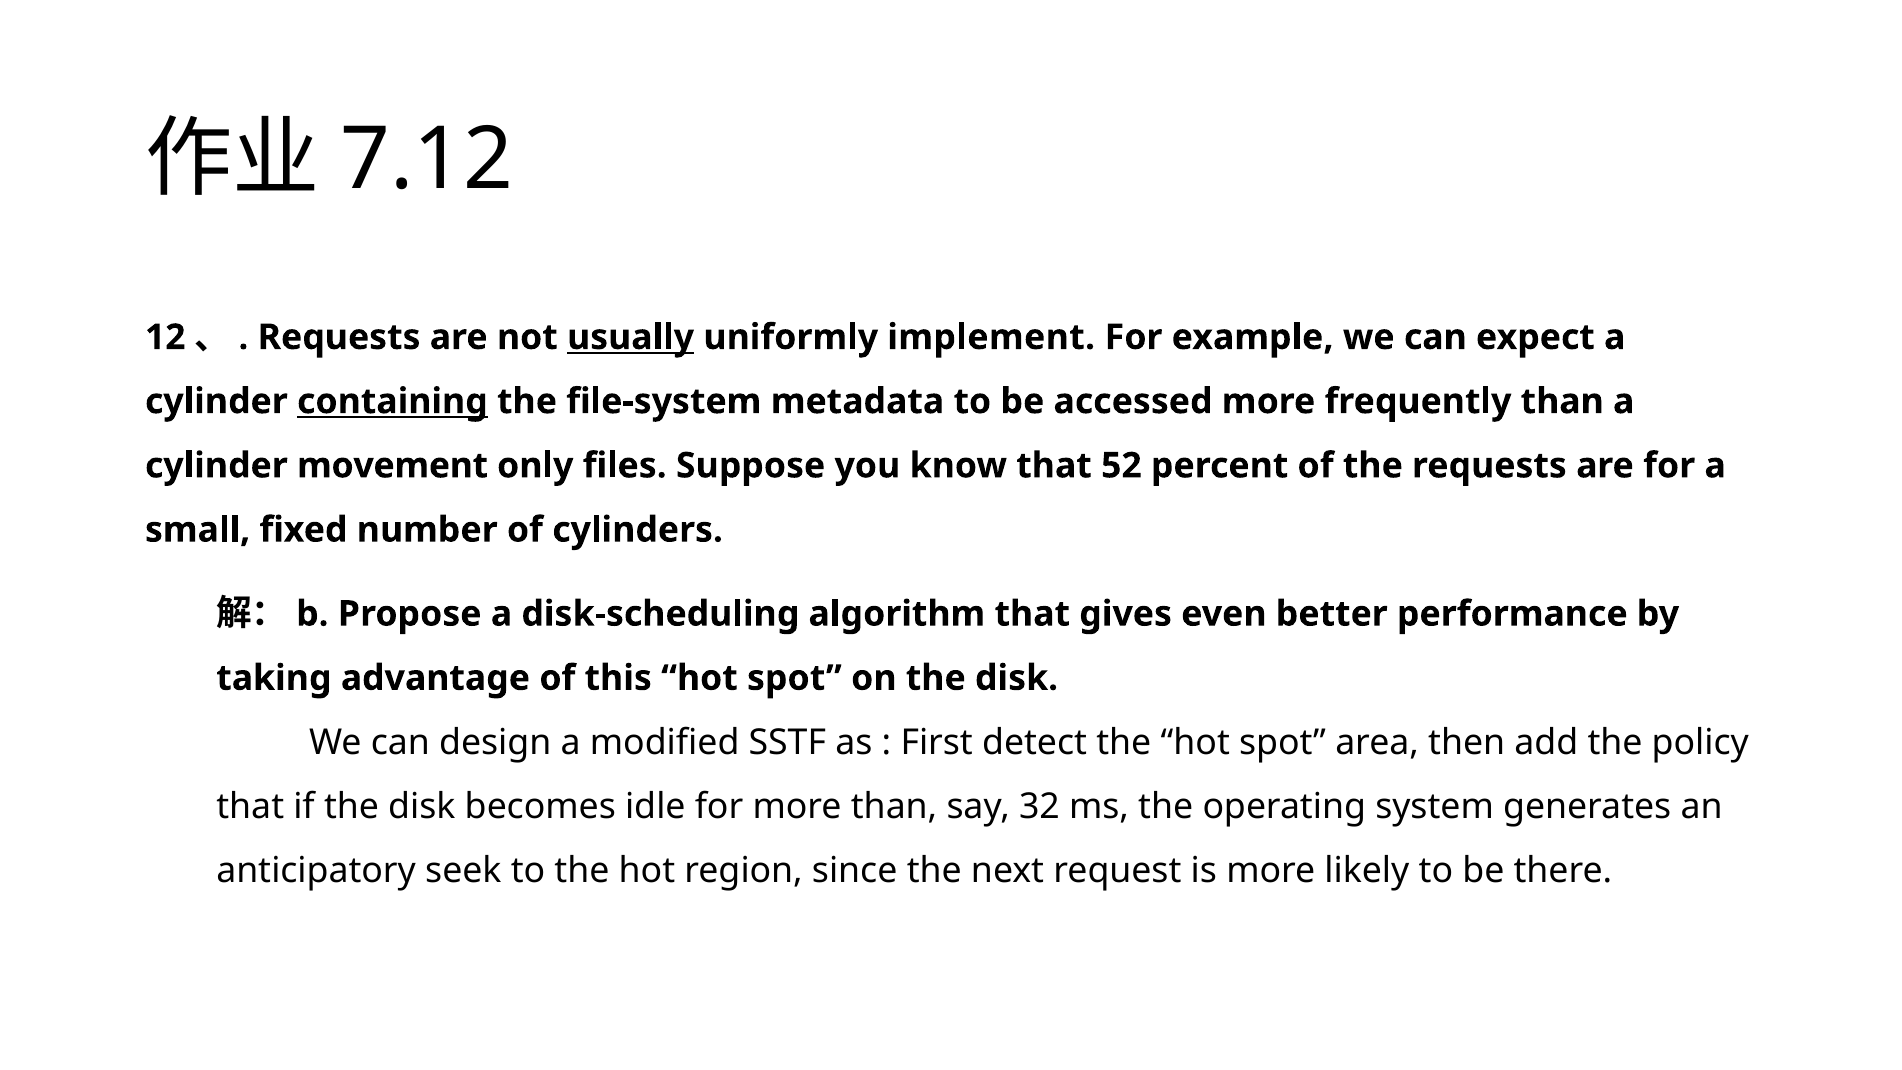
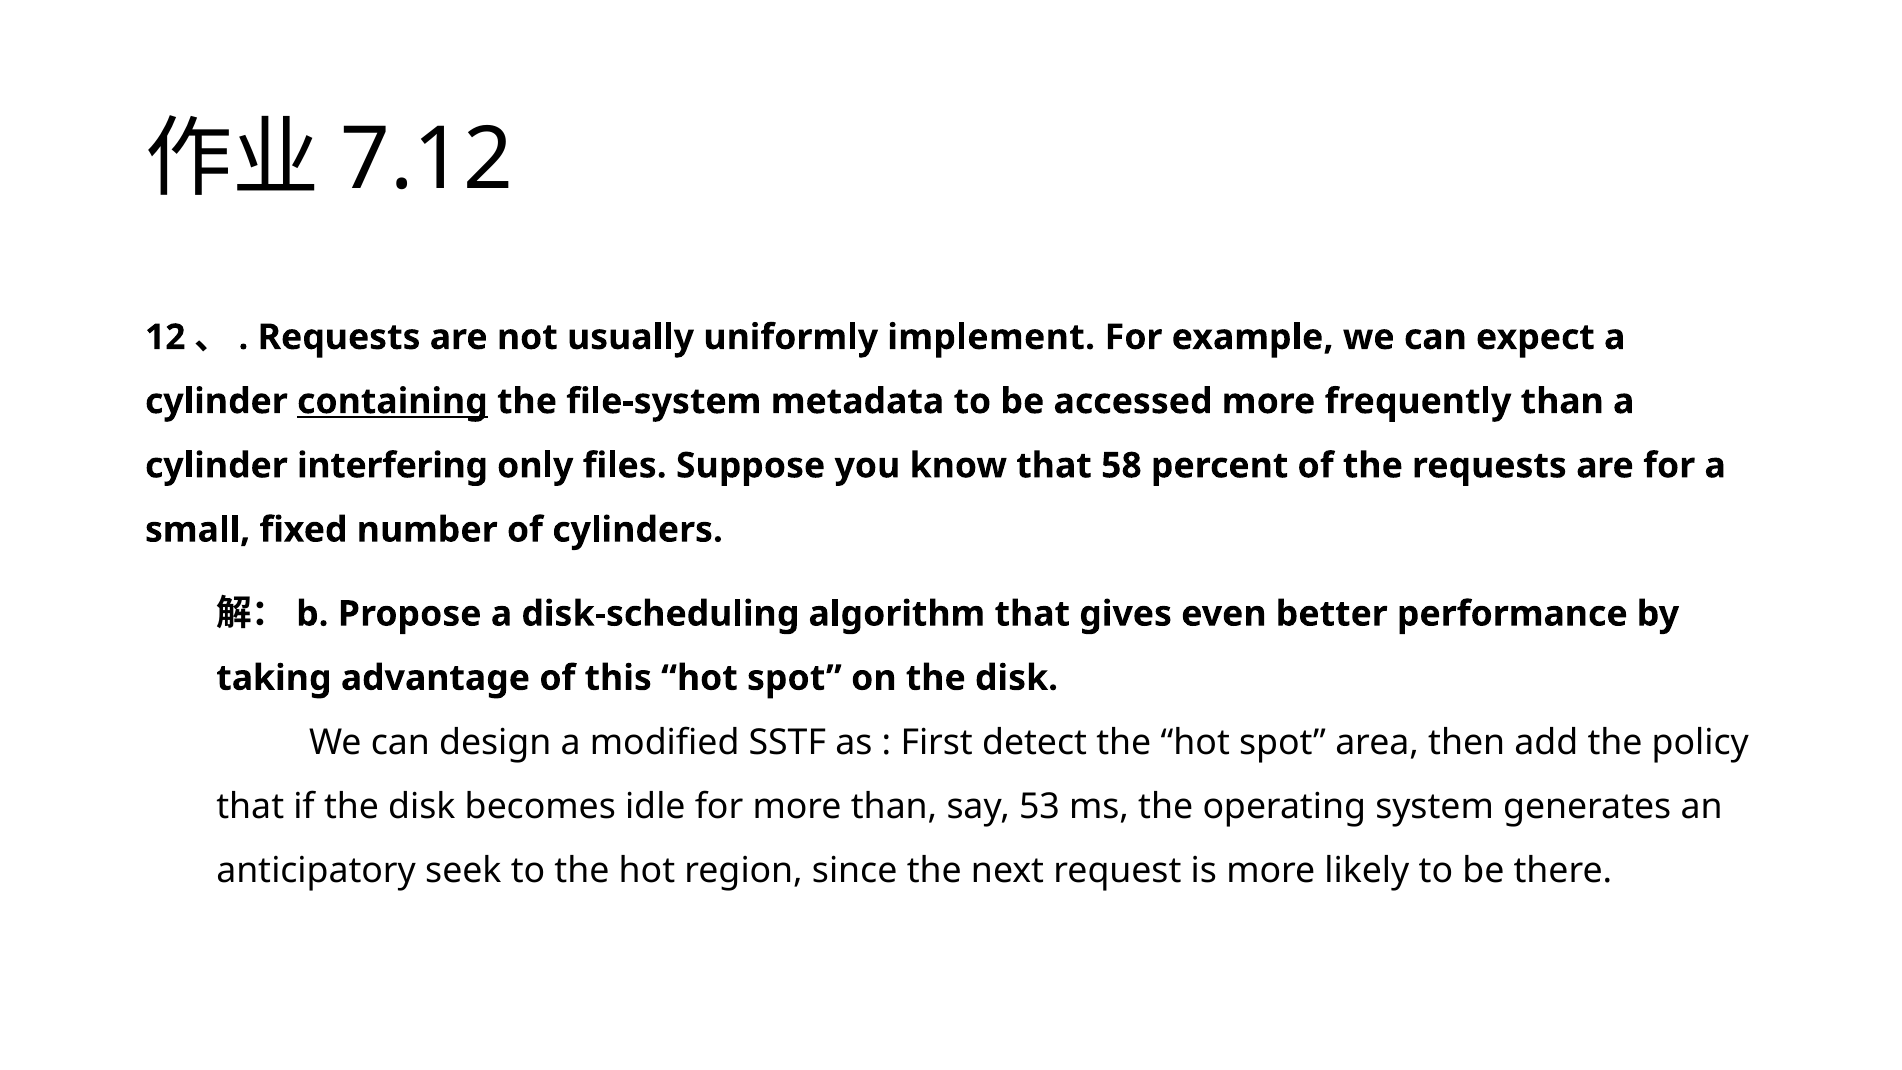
usually underline: present -> none (631, 337)
movement: movement -> interfering (393, 466)
52: 52 -> 58 (1121, 466)
32: 32 -> 53 (1039, 806)
